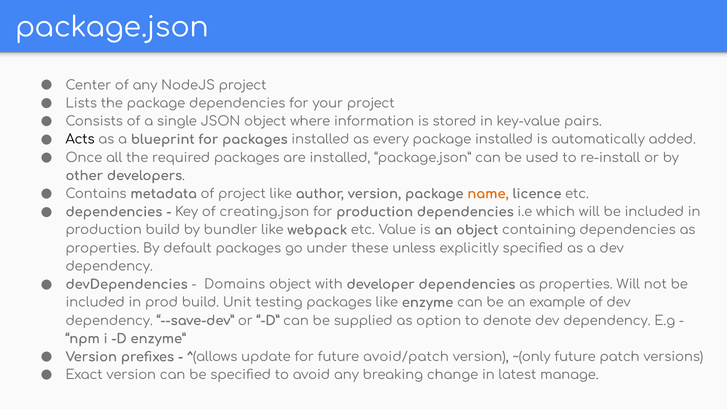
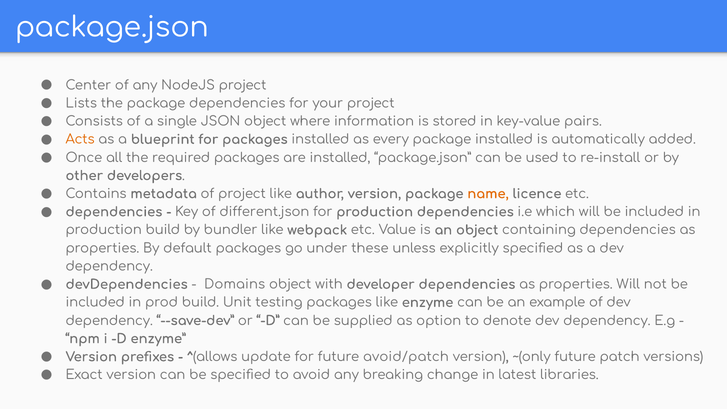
Acts colour: black -> orange (80, 140)
creating.json: creating.json -> different.json (264, 212)
manage: manage -> libraries (569, 375)
